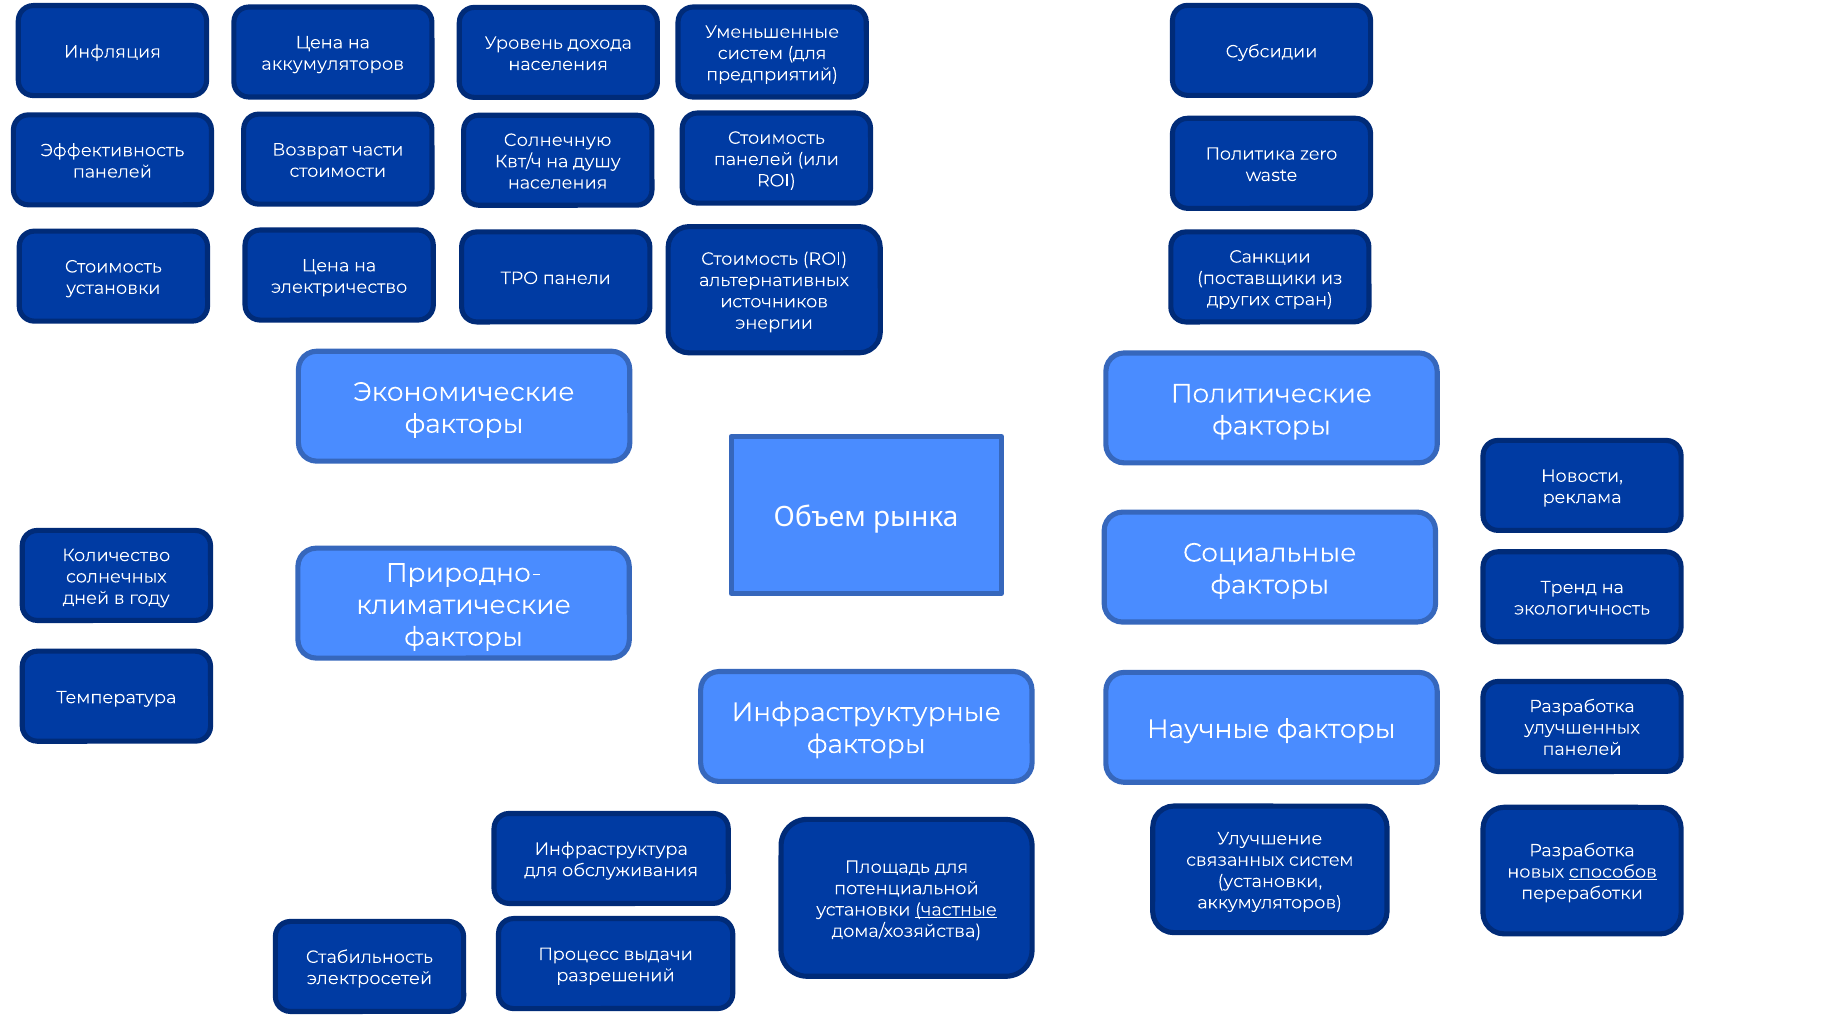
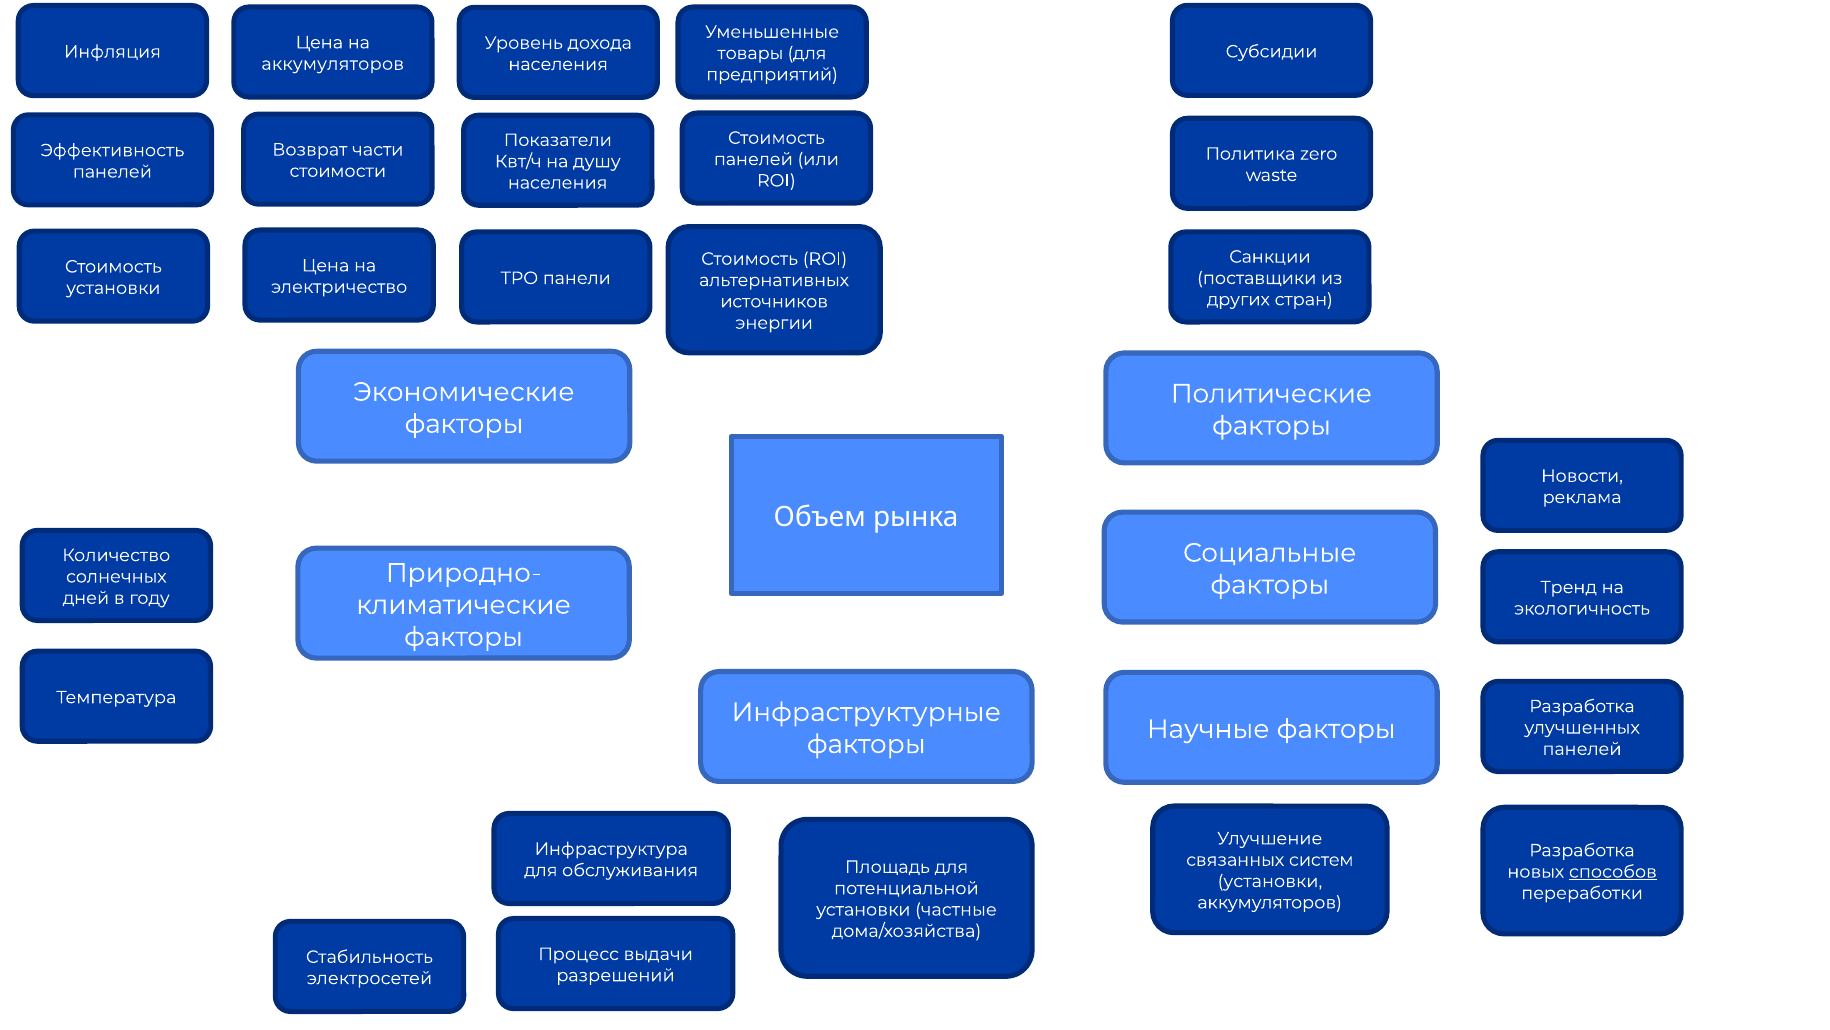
систем: систем -> товары (750, 53)
Солнечную: Солнечную -> Показатели (558, 140)
частные underline: present -> none (956, 909)
